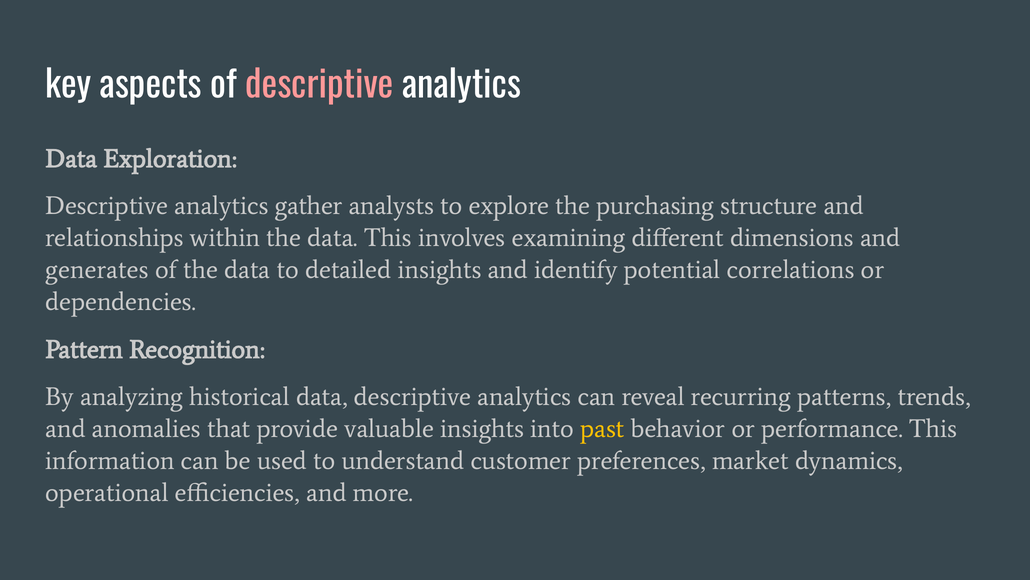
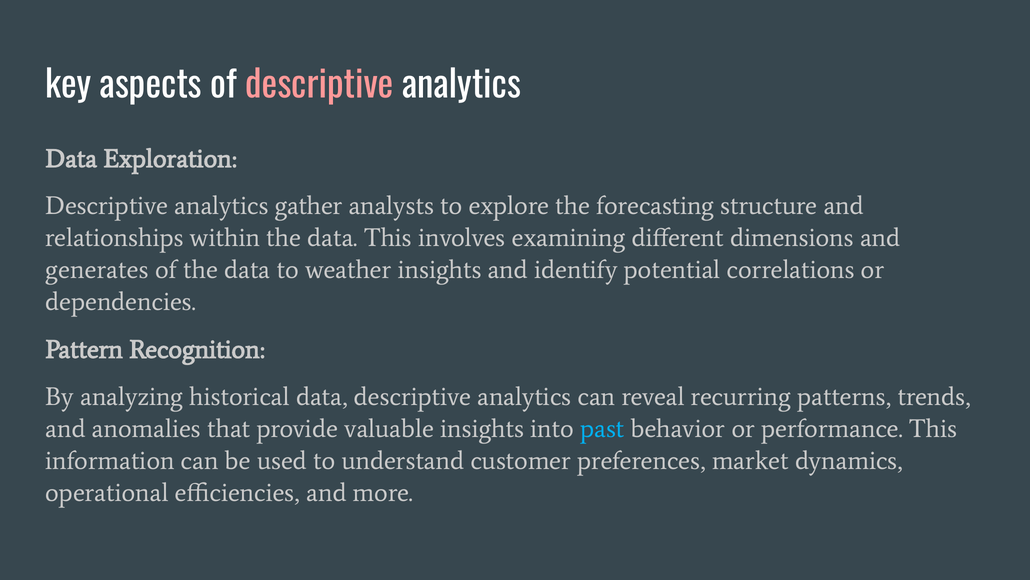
purchasing: purchasing -> forecasting (655, 206)
detailed: detailed -> weather (348, 270)
past colour: yellow -> light blue (602, 428)
